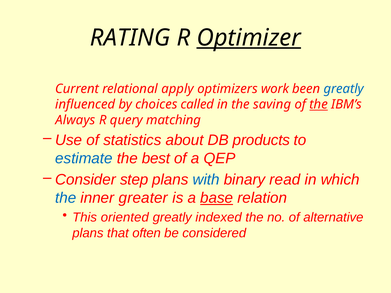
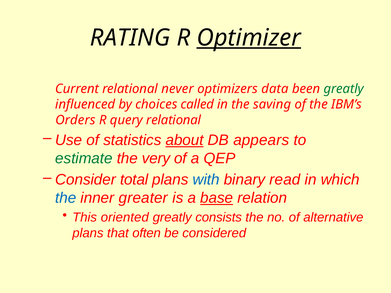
apply: apply -> never (178, 89)
work: work -> data (275, 89)
greatly colour: blue -> green (344, 89)
the underline: present -> none (319, 105)
Always: Always -> Orders (75, 120)
query matching: matching -> relational (174, 120)
about underline: none -> present (185, 140)
products: products -> appears (261, 140)
estimate colour: blue -> green (84, 159)
best: best -> very (156, 159)
step: step -> total (134, 180)
indexed: indexed -> consists (219, 218)
